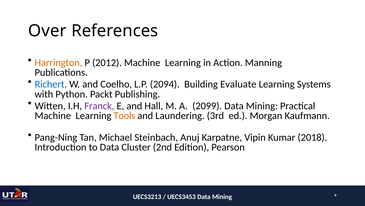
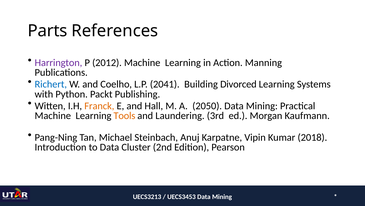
Over: Over -> Parts (47, 31)
Harrington colour: orange -> purple (58, 62)
2094: 2094 -> 2041 (165, 84)
Evaluate: Evaluate -> Divorced (238, 84)
Franck colour: purple -> orange (99, 106)
2099: 2099 -> 2050 (207, 106)
